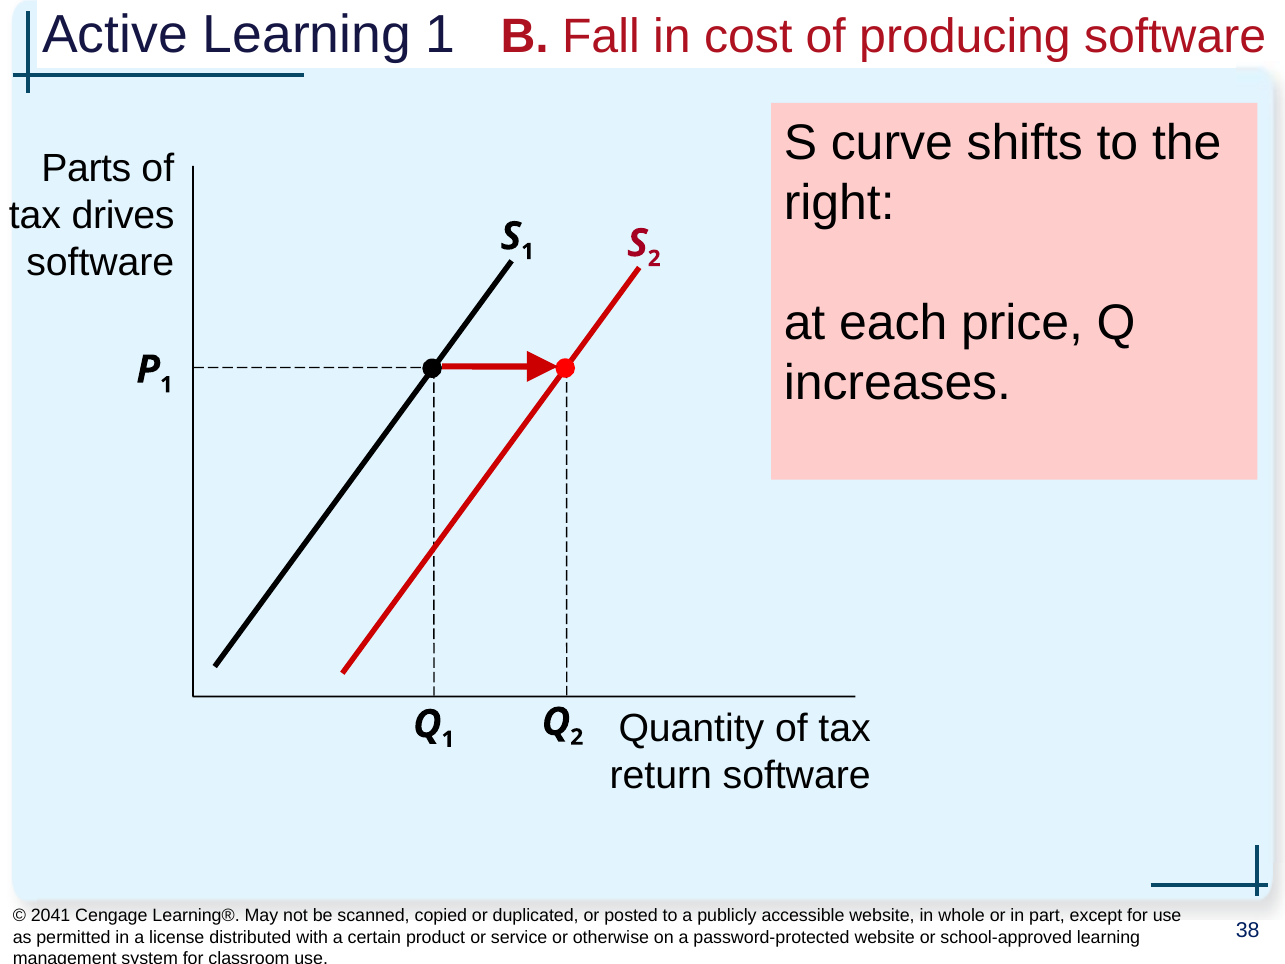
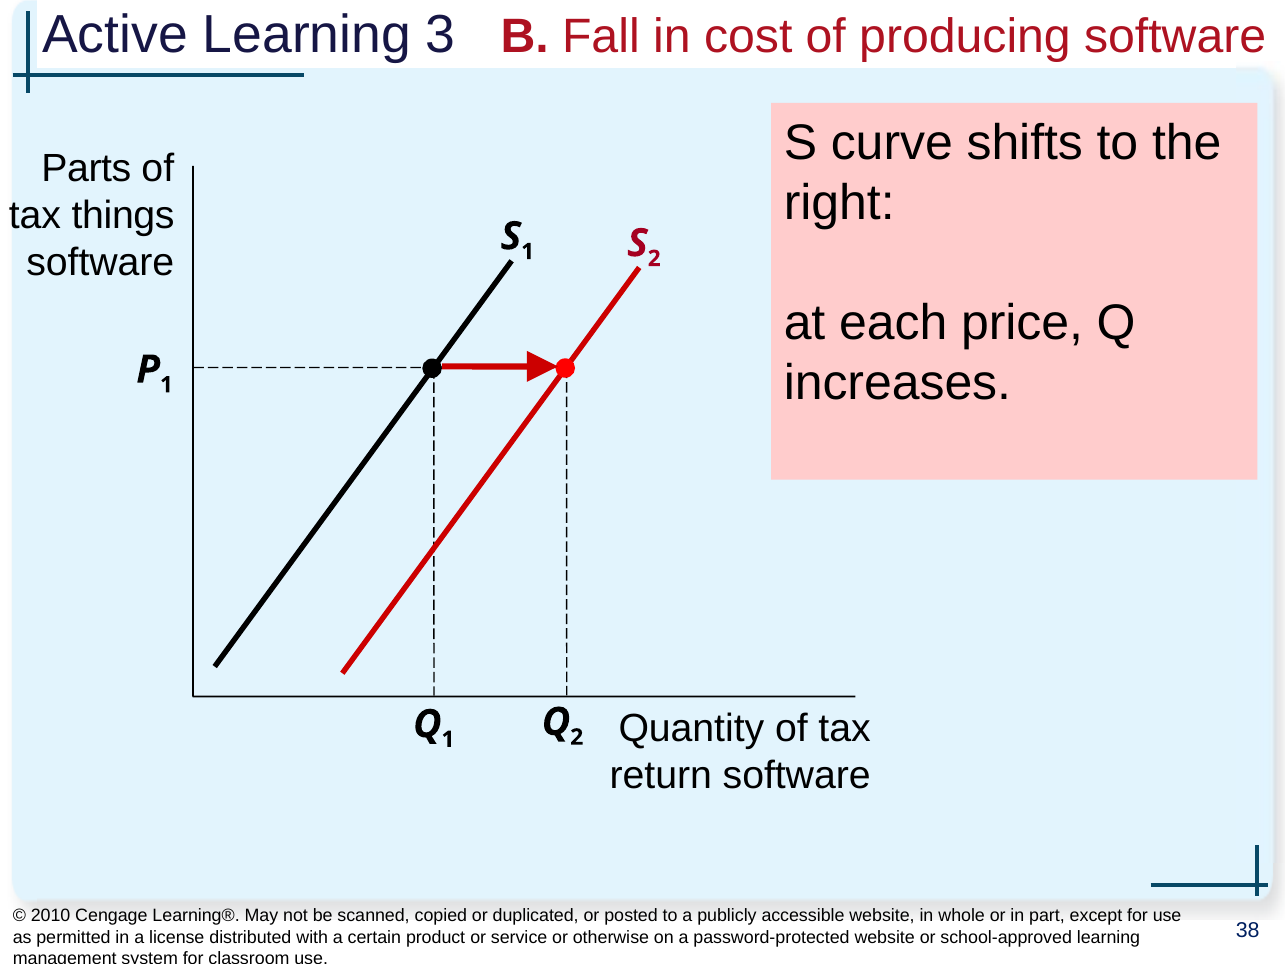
Learning 1: 1 -> 3 (441, 35)
drives: drives -> things (123, 215)
2041: 2041 -> 2010 (51, 916)
